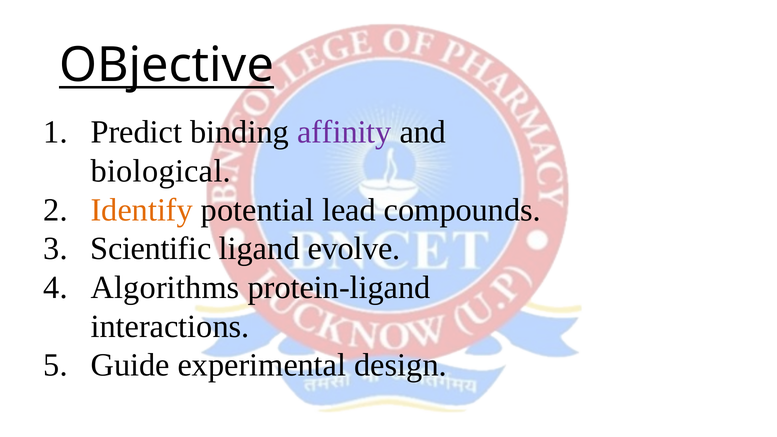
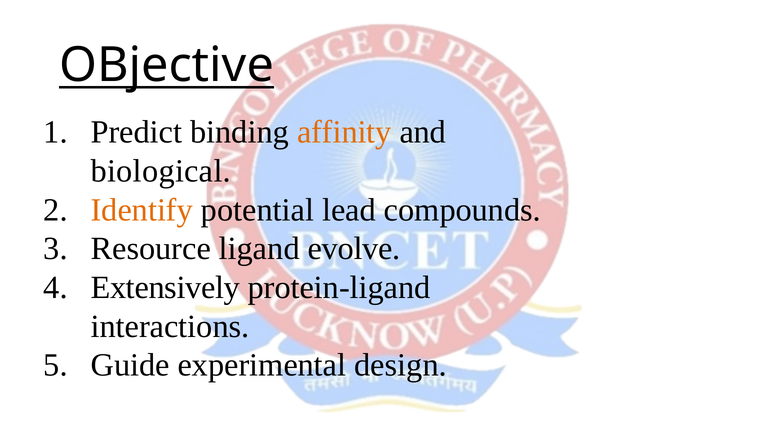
affinity colour: purple -> orange (344, 132)
Scientific: Scientific -> Resource (151, 249)
Algorithms: Algorithms -> Extensively (165, 288)
